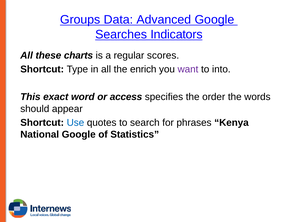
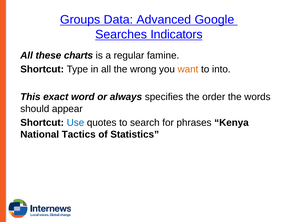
scores: scores -> famine (163, 55)
enrich: enrich -> wrong (143, 69)
want colour: purple -> orange (188, 69)
access: access -> always (126, 97)
National Google: Google -> Tactics (79, 134)
